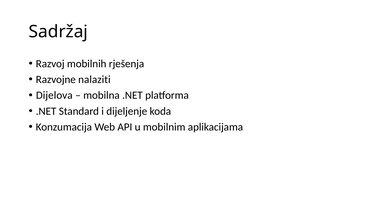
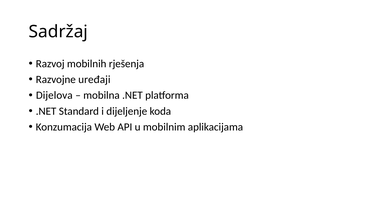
nalaziti: nalaziti -> uređaji (94, 80)
